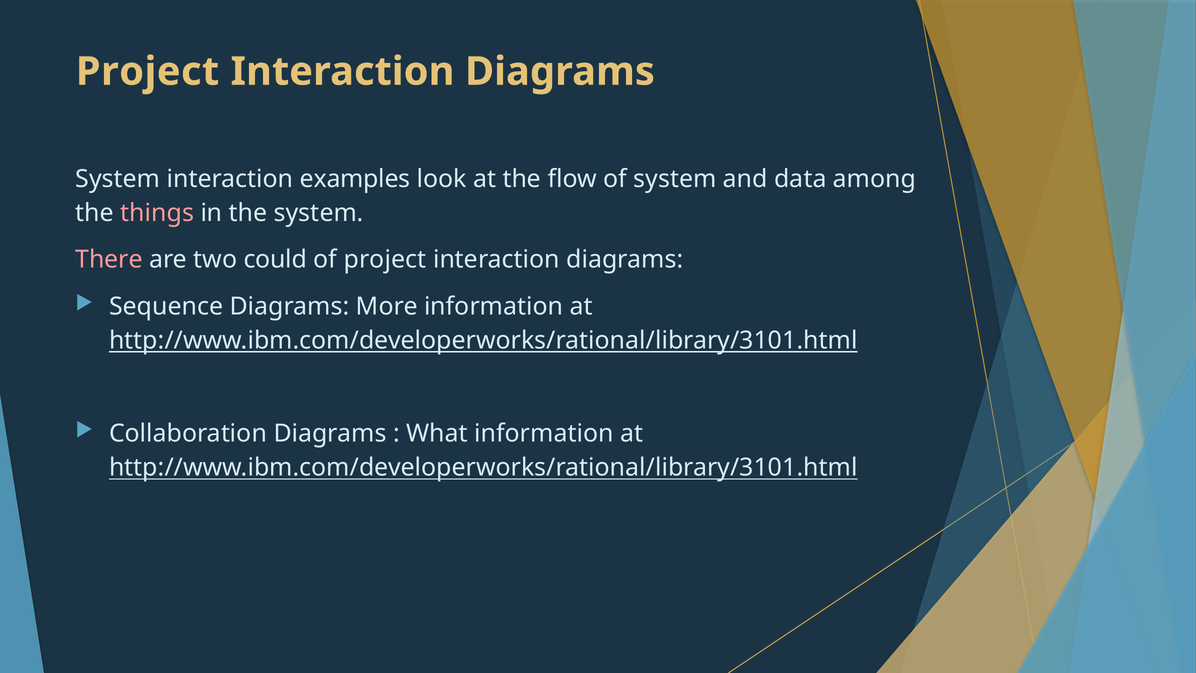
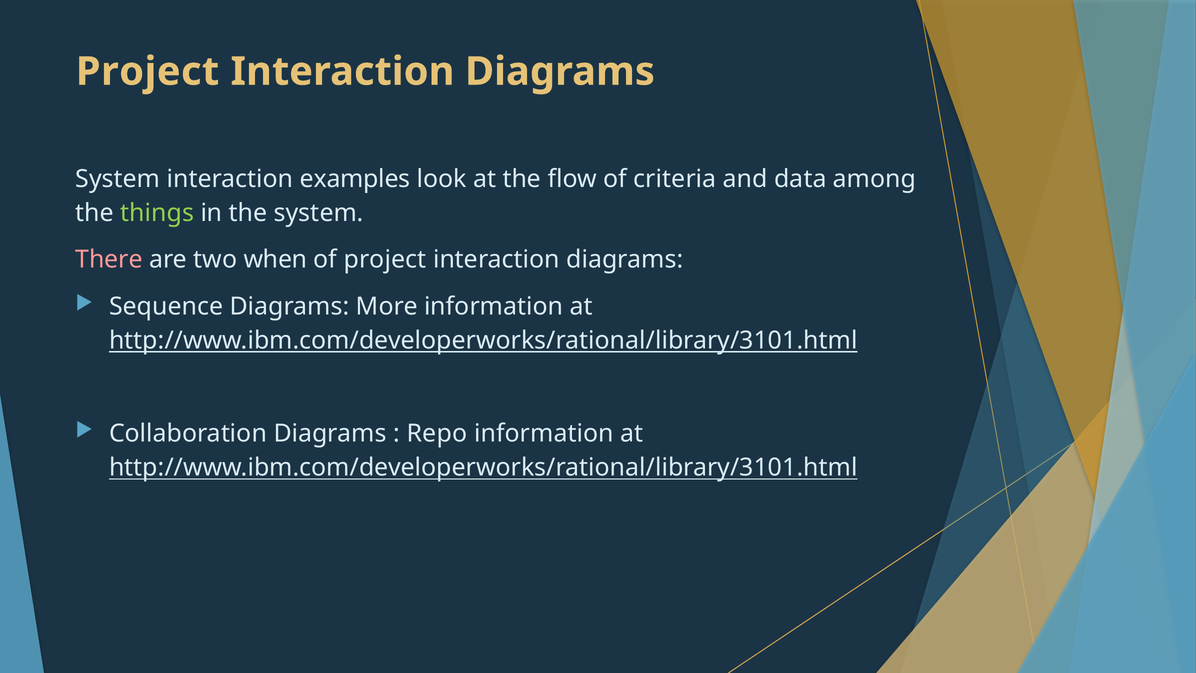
of system: system -> criteria (675, 179)
things colour: pink -> light green (157, 213)
could: could -> when (275, 260)
What: What -> Repo (437, 433)
